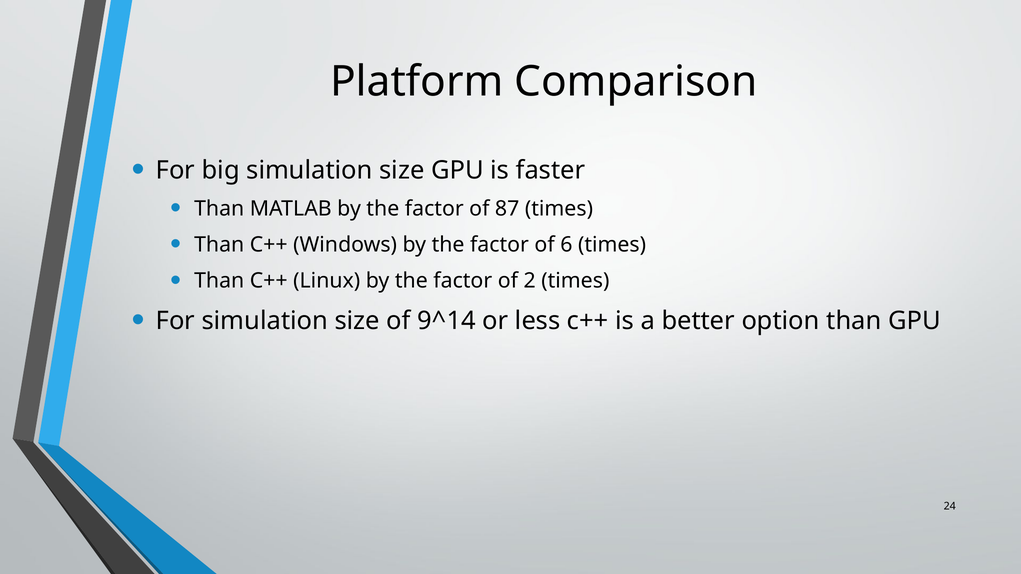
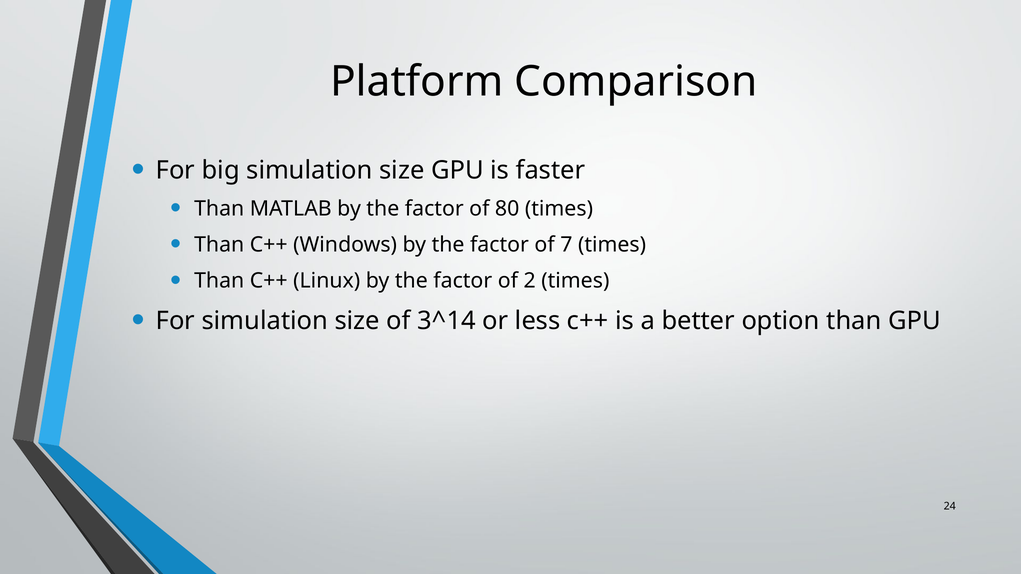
87: 87 -> 80 (507, 209)
6: 6 -> 7 (566, 245)
9^14: 9^14 -> 3^14 (447, 321)
